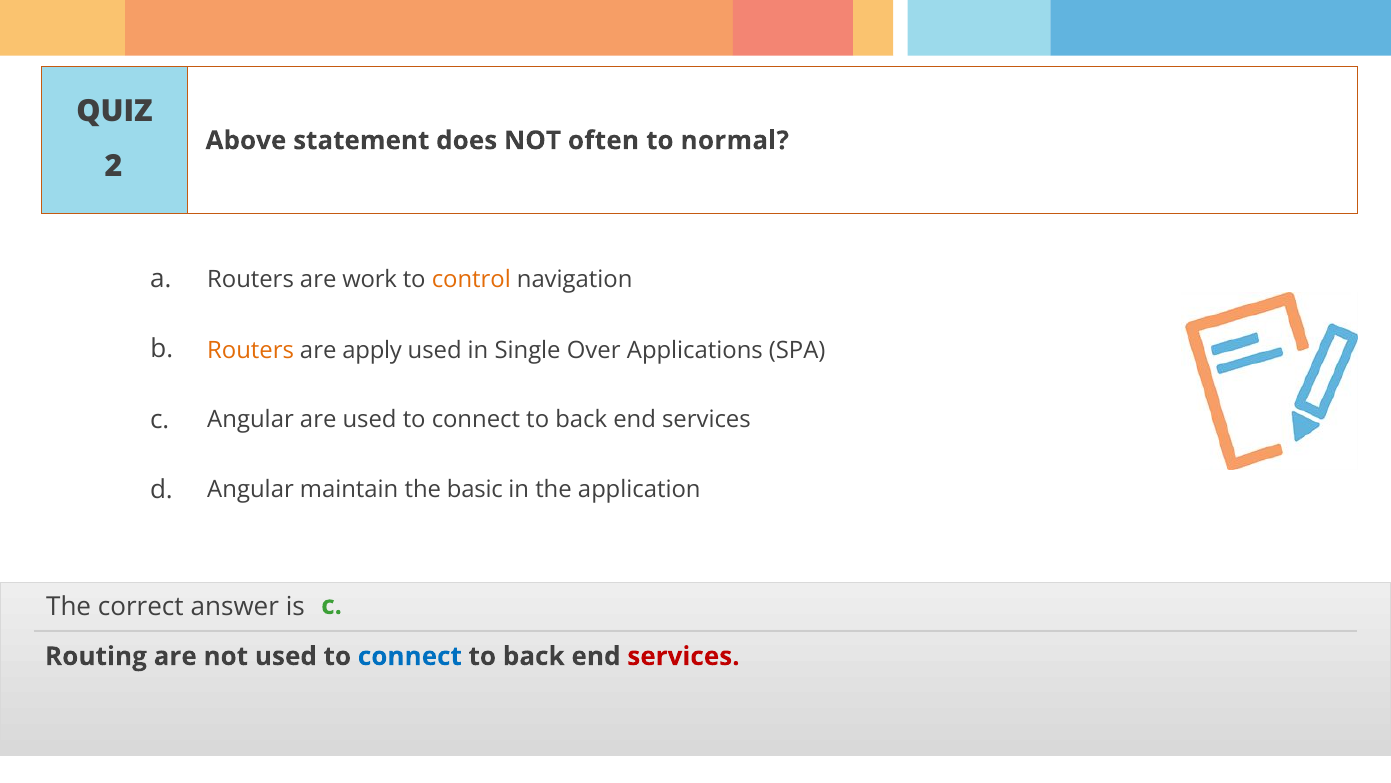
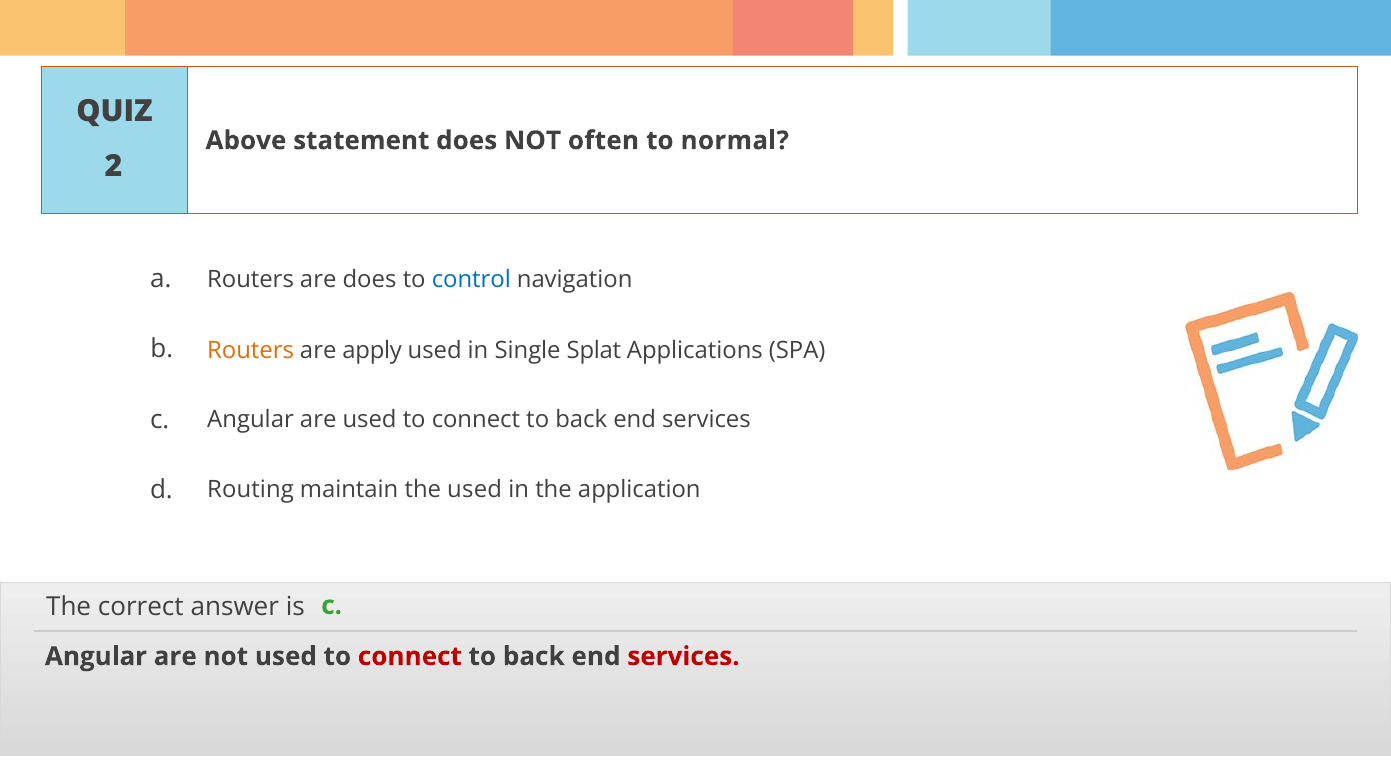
are work: work -> does (369, 279)
control colour: orange -> blue (471, 279)
Over: Over -> Splat (594, 350)
Angular: Angular -> Routing (250, 490)
the basic: basic -> used (475, 490)
Routing: Routing -> Angular (96, 656)
connect colour: blue -> red (410, 656)
